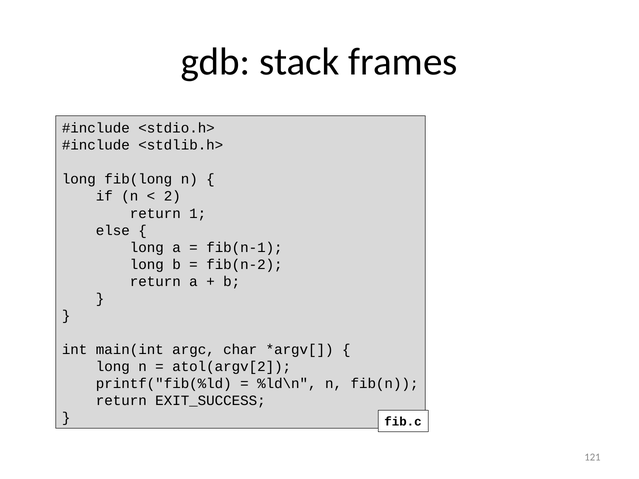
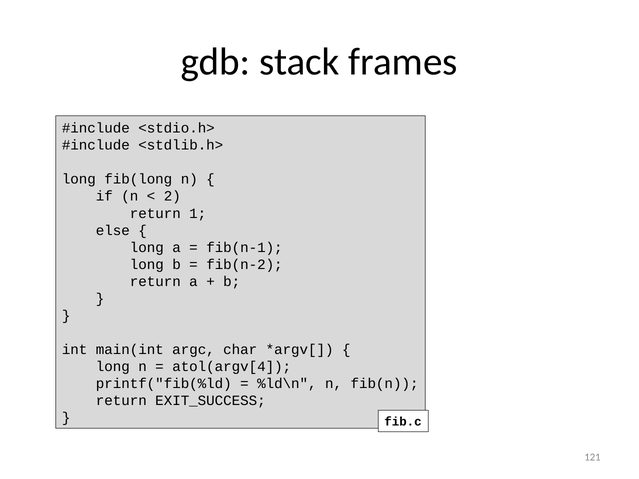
atol(argv[2: atol(argv[2 -> atol(argv[4 (232, 367)
